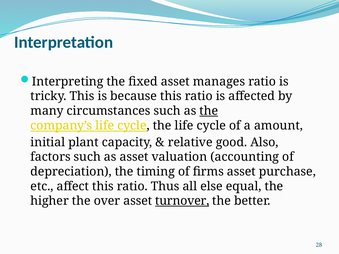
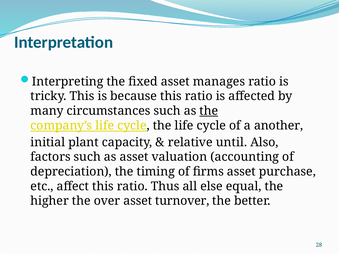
amount: amount -> another (279, 126)
good: good -> until (231, 142)
turnover underline: present -> none (182, 201)
